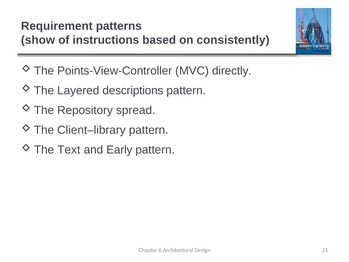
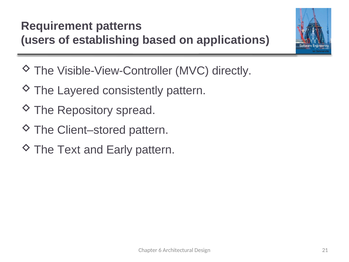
show: show -> users (38, 40)
instructions: instructions -> establishing (106, 40)
consistently: consistently -> applications (233, 40)
Points-View-Controller: Points-View-Controller -> Visible-View-Controller (115, 71)
descriptions: descriptions -> consistently (133, 90)
Client–library: Client–library -> Client–stored (91, 130)
